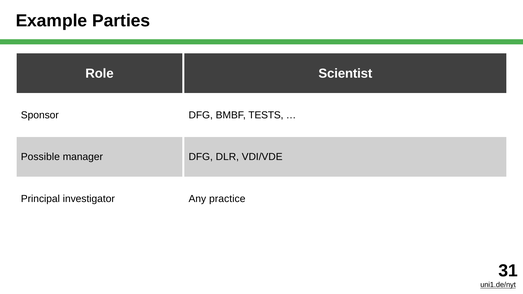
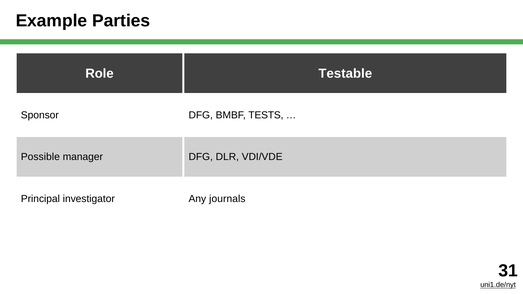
Scientist: Scientist -> Testable (345, 73)
practice: practice -> journals (227, 199)
